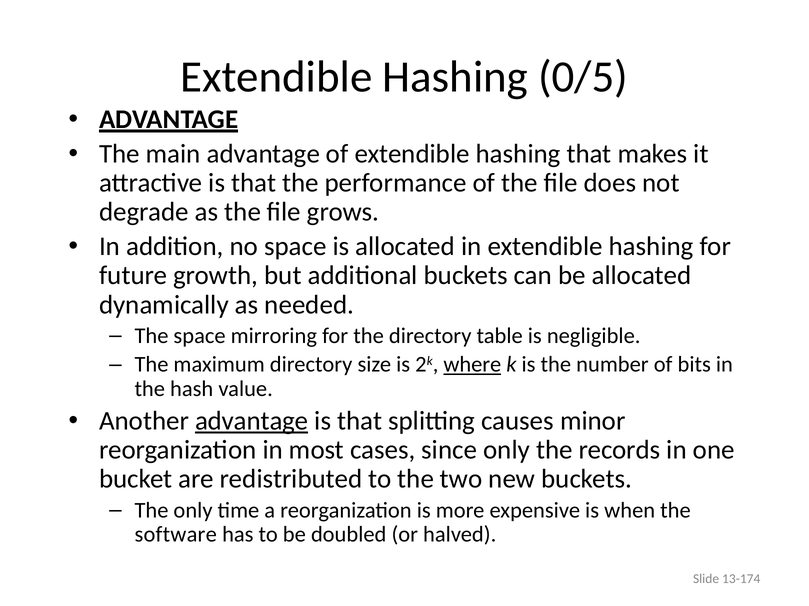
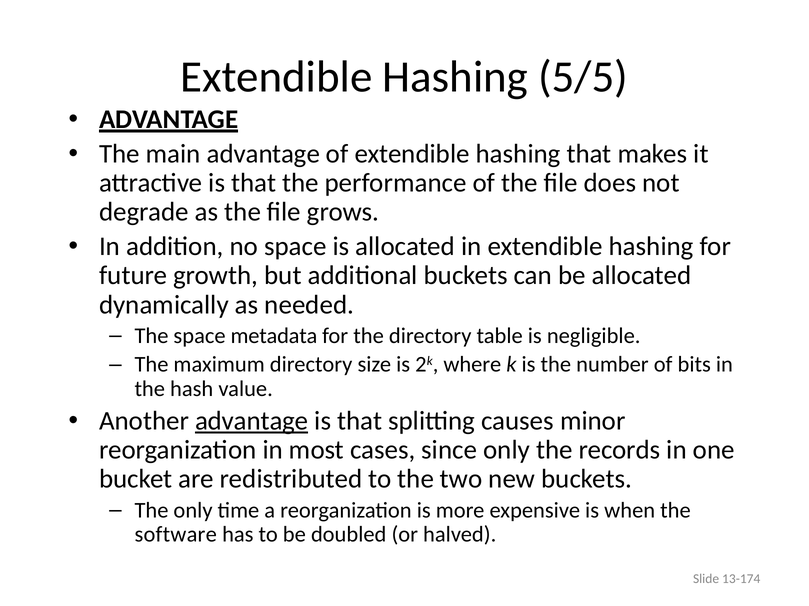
0/5: 0/5 -> 5/5 (583, 77)
mirroring: mirroring -> metadata (274, 336)
where underline: present -> none (472, 365)
